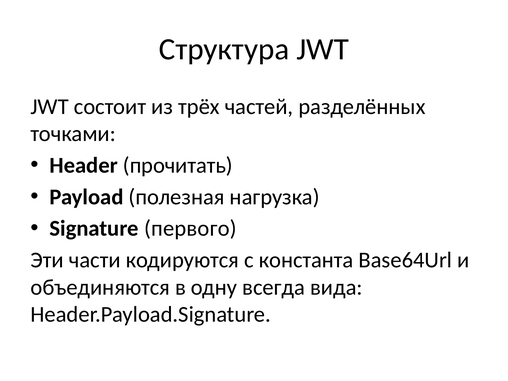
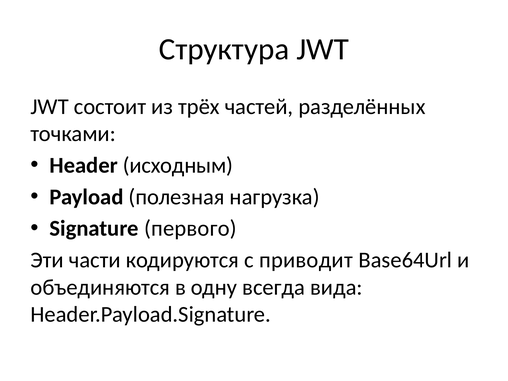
прочитать: прочитать -> исходным (178, 165)
константа: константа -> приводит (306, 260)
